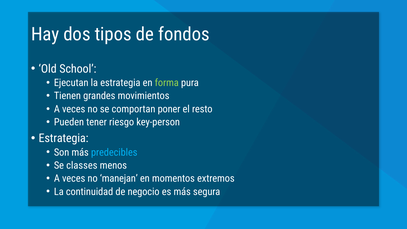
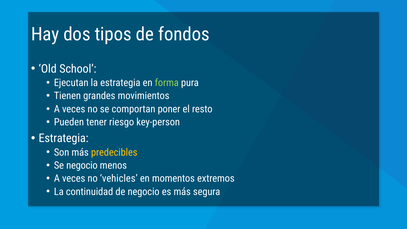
predecibles colour: light blue -> yellow (114, 152)
Se classes: classes -> negocio (82, 165)
manejan: manejan -> vehicles (119, 179)
